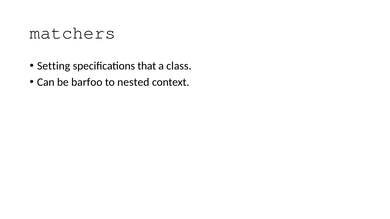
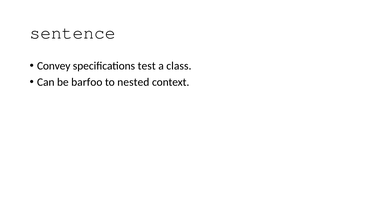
matchers: matchers -> sentence (73, 33)
Setting: Setting -> Convey (54, 66)
that: that -> test (147, 66)
